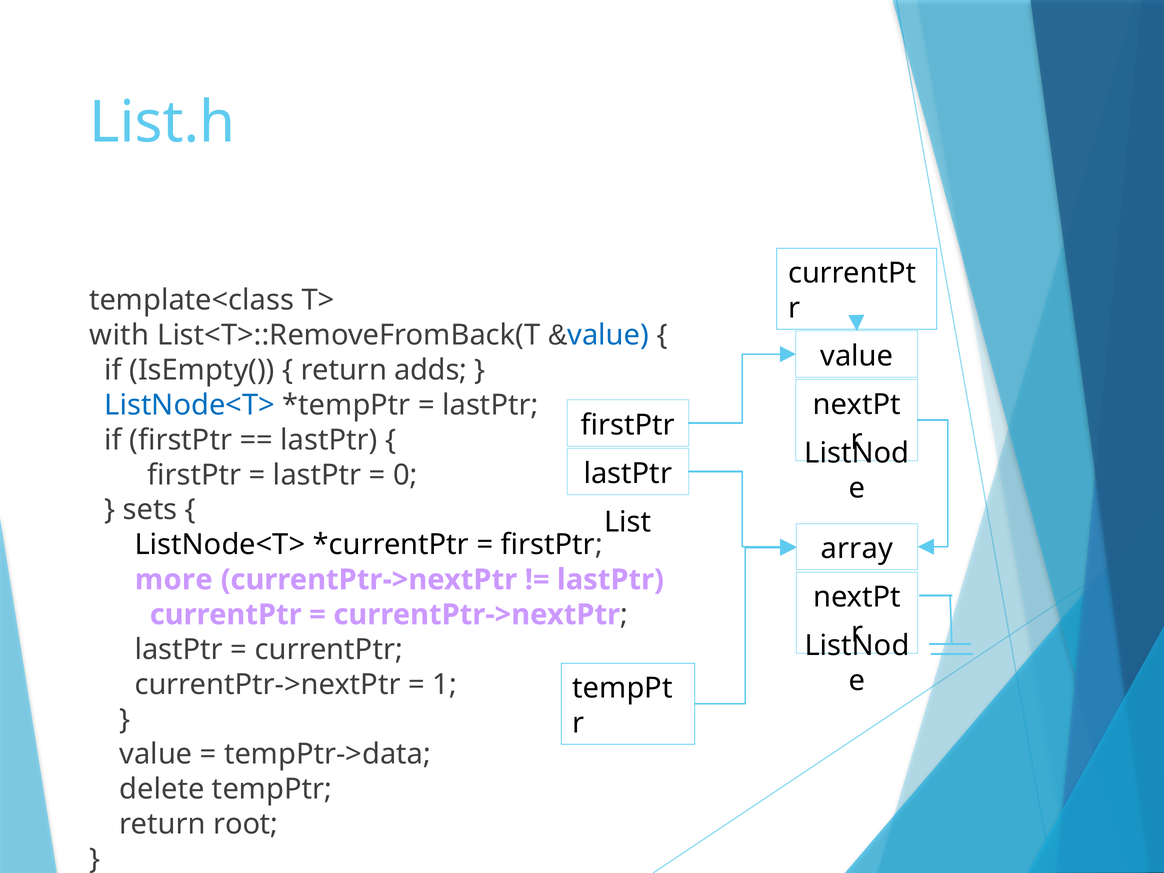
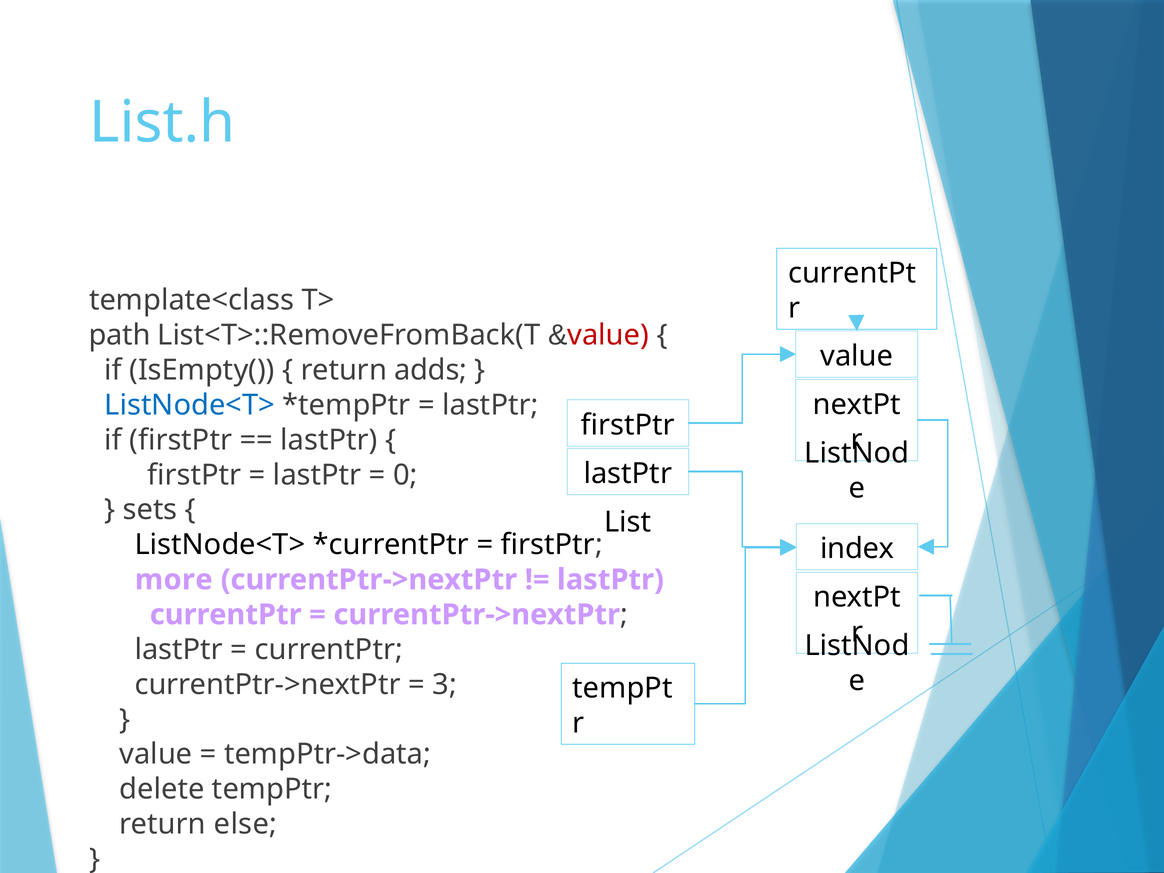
with: with -> path (120, 335)
value colour: blue -> red (608, 335)
array: array -> index (857, 549)
1: 1 -> 3 (445, 684)
root: root -> else (245, 824)
